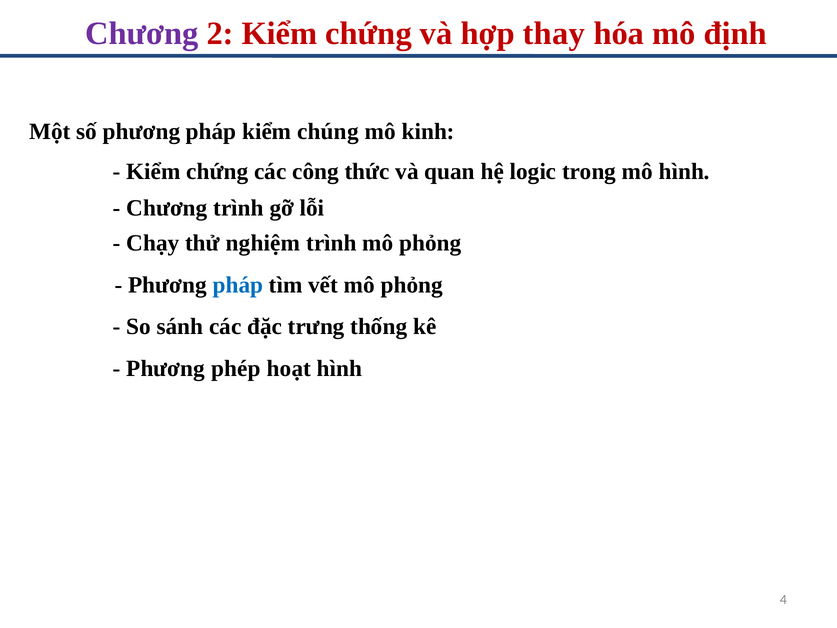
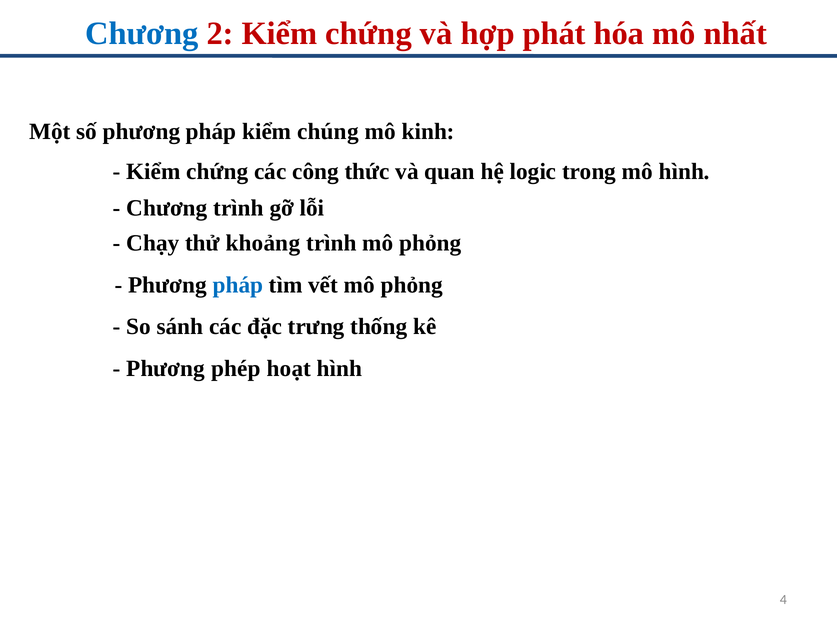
Chương colour: purple -> blue (142, 34)
thay: thay -> phát (554, 34)
định: định -> nhất (735, 34)
nghiệm: nghiệm -> khoảng (263, 243)
